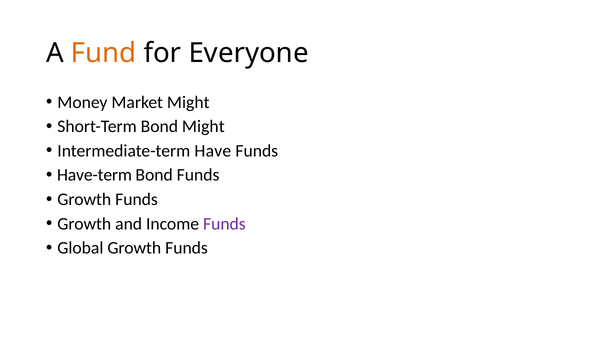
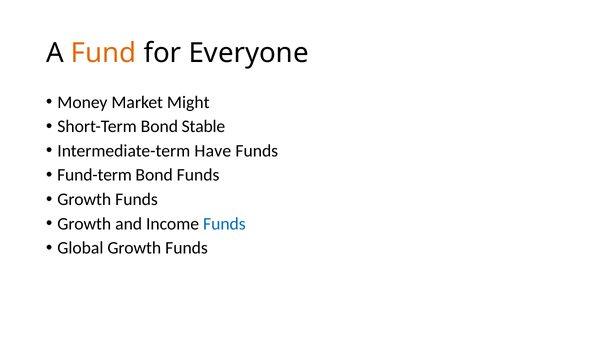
Bond Might: Might -> Stable (203, 126)
Have-term: Have-term -> Fund-term (95, 175)
Funds colour: purple -> blue (224, 224)
